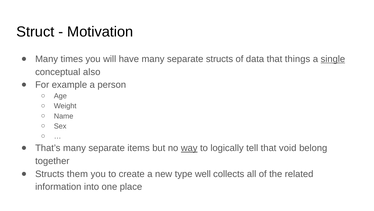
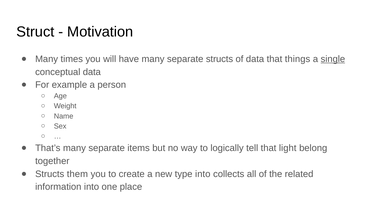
conceptual also: also -> data (92, 72)
way underline: present -> none (189, 148)
void: void -> light (288, 148)
type well: well -> into (203, 173)
